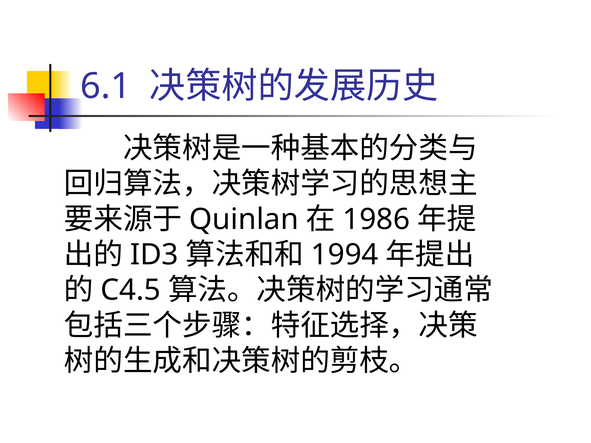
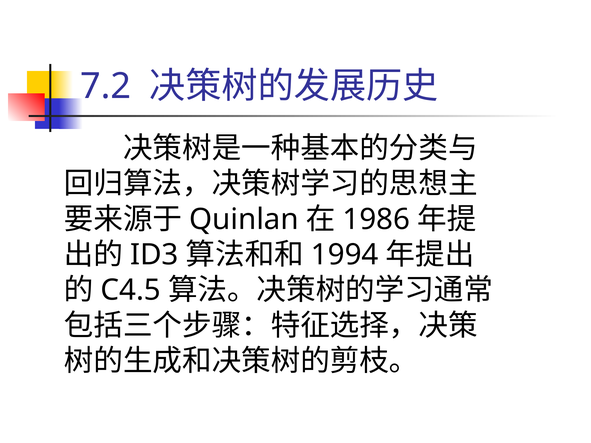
6.1: 6.1 -> 7.2 (106, 86)
